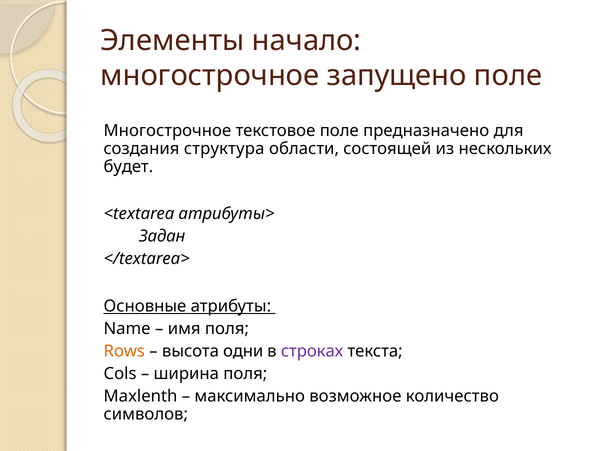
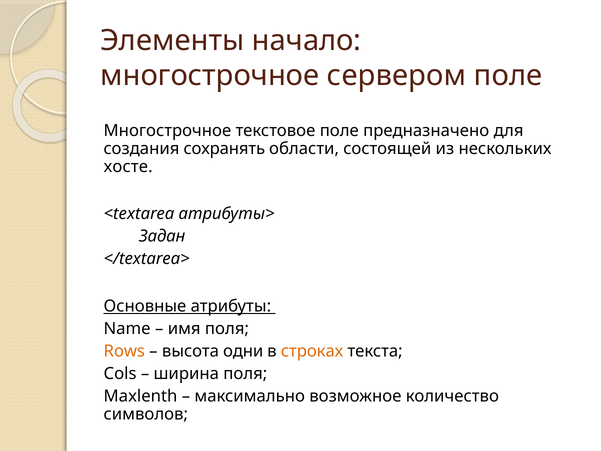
запущено: запущено -> сервером (397, 76)
структура: структура -> сохранять (224, 149)
будет: будет -> хосте (128, 167)
строках colour: purple -> orange (312, 351)
